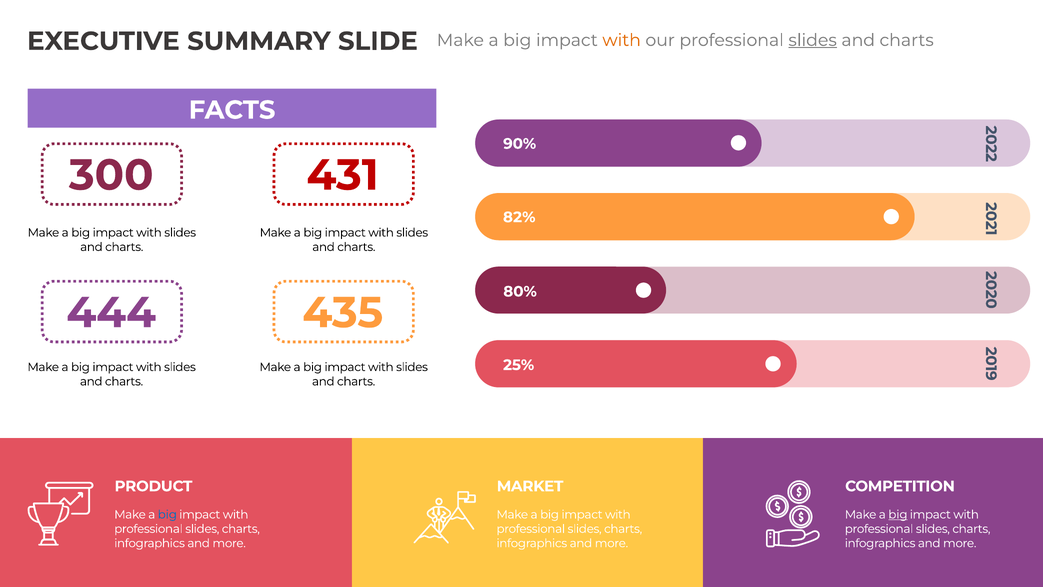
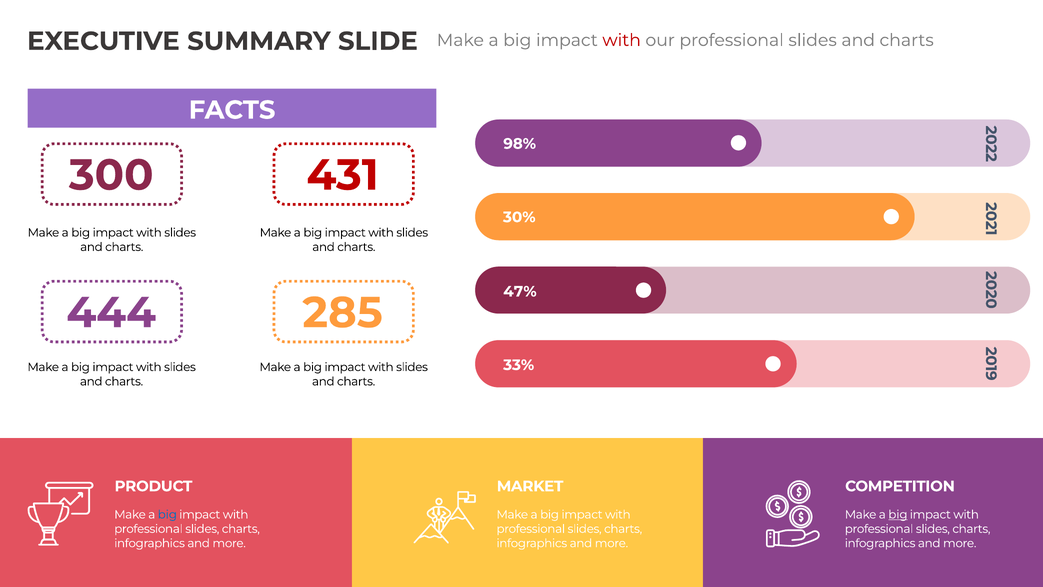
with colour: orange -> red (622, 40)
slides underline: present -> none (813, 40)
90%: 90% -> 98% (520, 144)
82%: 82% -> 30% (519, 217)
80%: 80% -> 47% (520, 291)
435: 435 -> 285 (343, 313)
25%: 25% -> 33% (519, 365)
